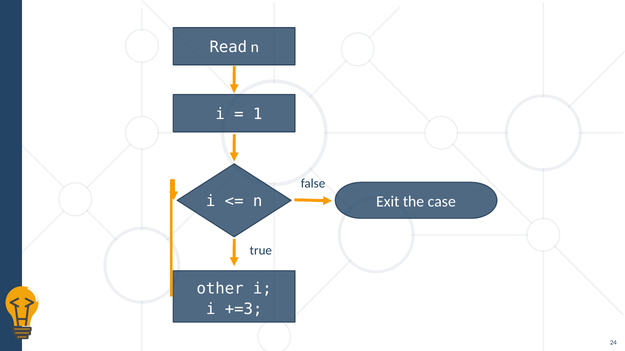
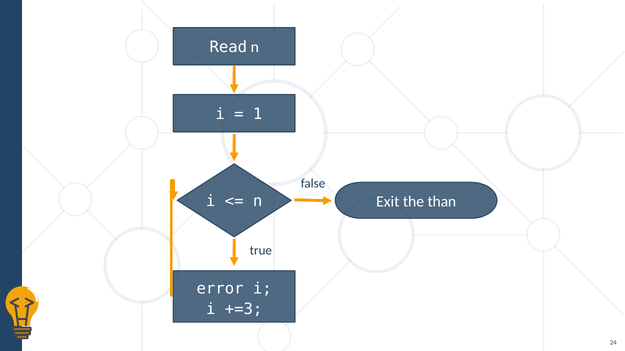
case: case -> than (442, 202)
other: other -> error (220, 289)
